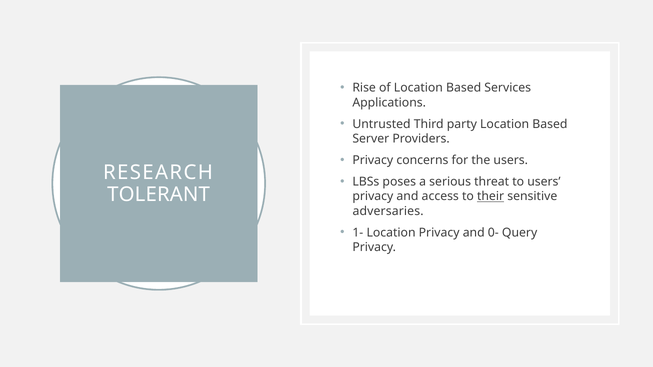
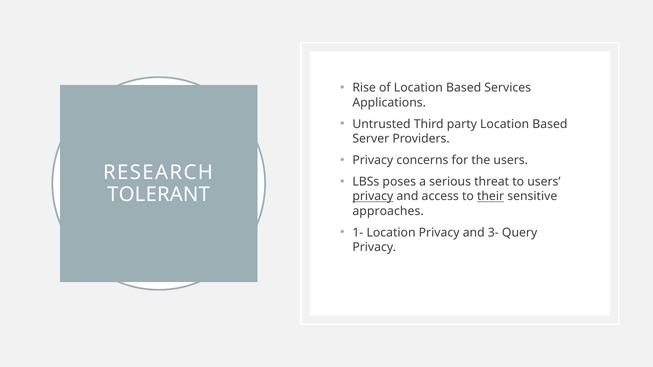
privacy underline: none -> present (373, 197)
adversaries: adversaries -> approaches (388, 211)
0-: 0- -> 3- (493, 233)
